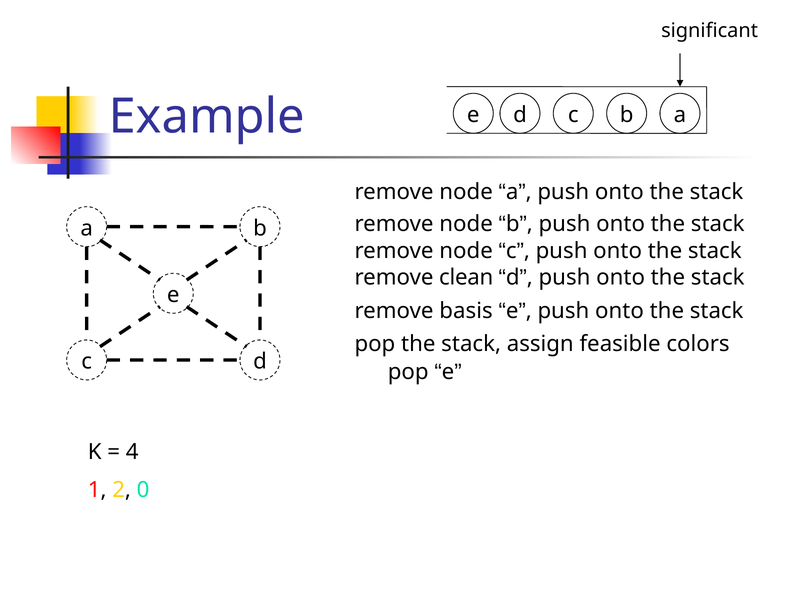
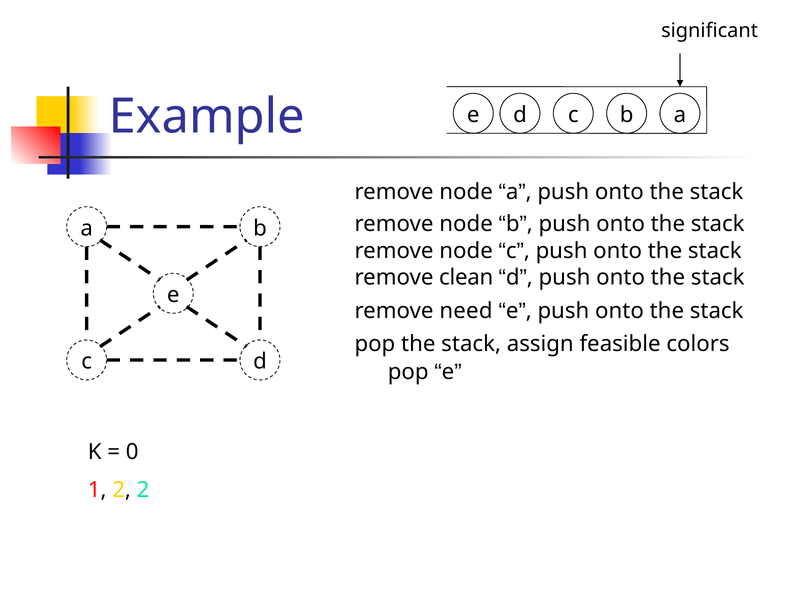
basis: basis -> need (466, 311)
4: 4 -> 0 (132, 452)
2 0: 0 -> 2 (143, 490)
